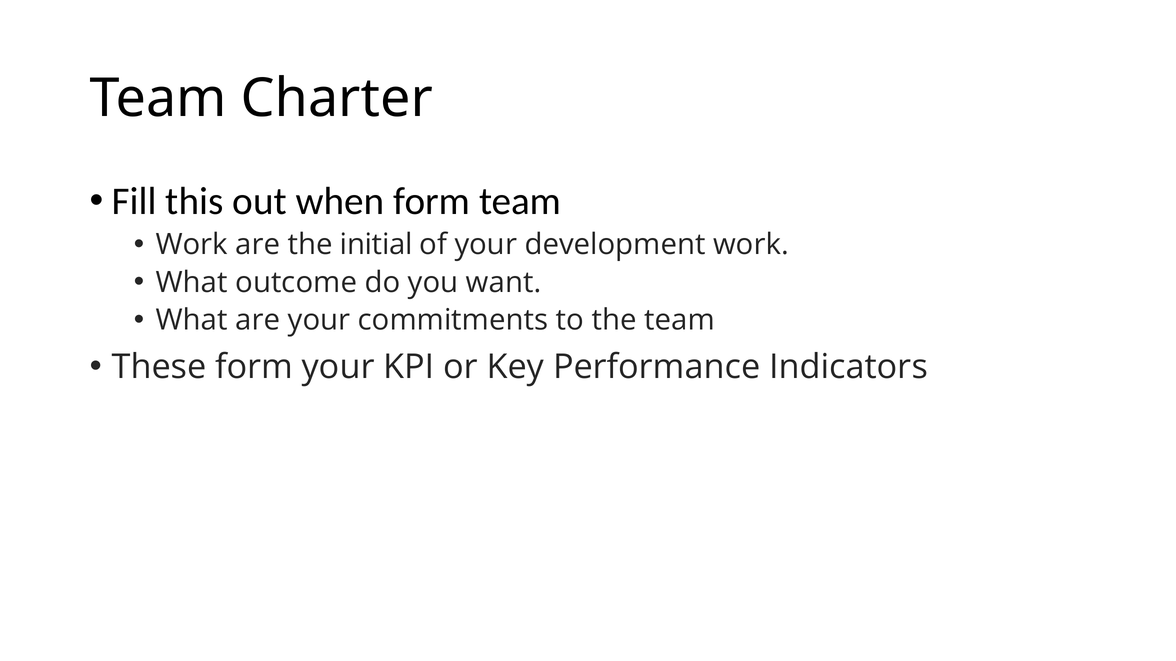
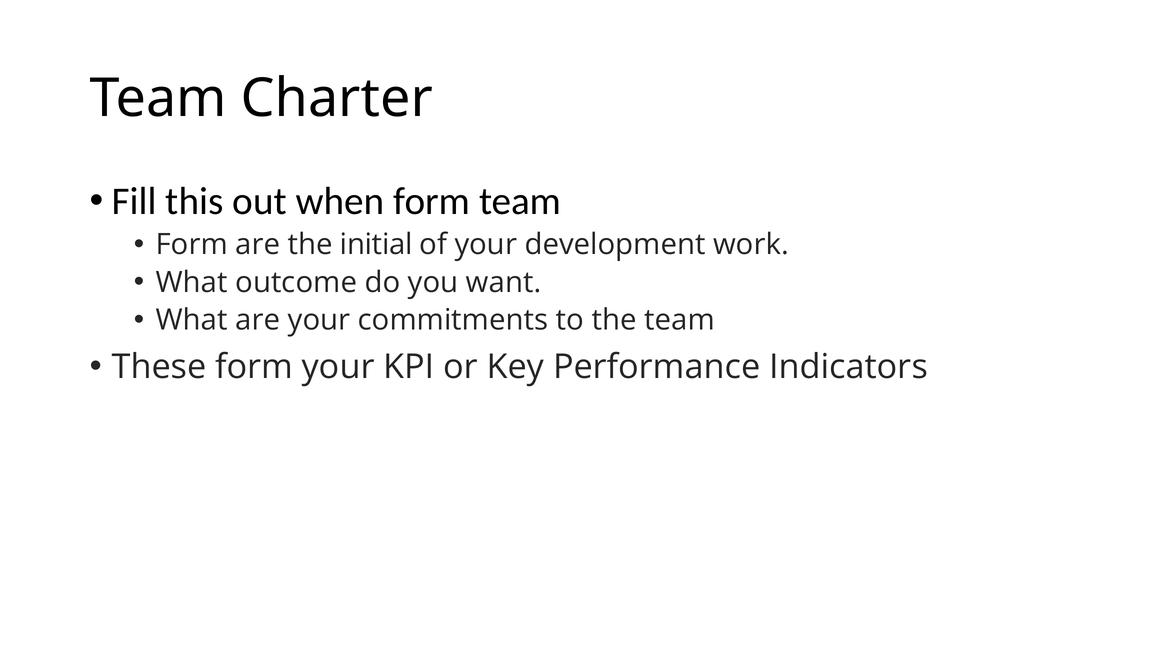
Work: Work -> Form (192, 245)
